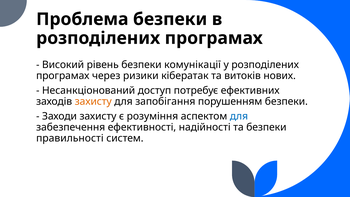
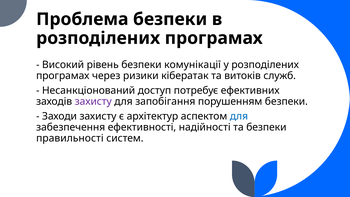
нових: нових -> служб (280, 76)
захисту colour: orange -> purple (93, 101)
розуміння: розуміння -> архітектур (152, 116)
